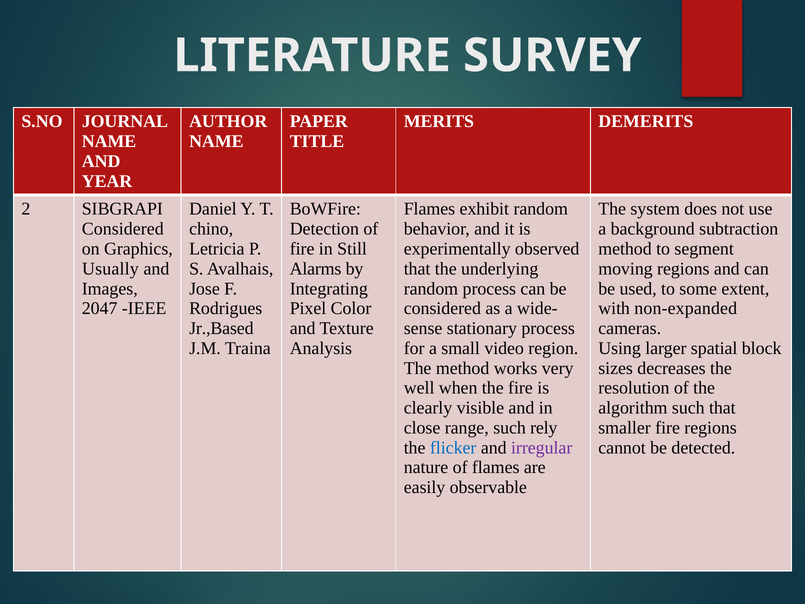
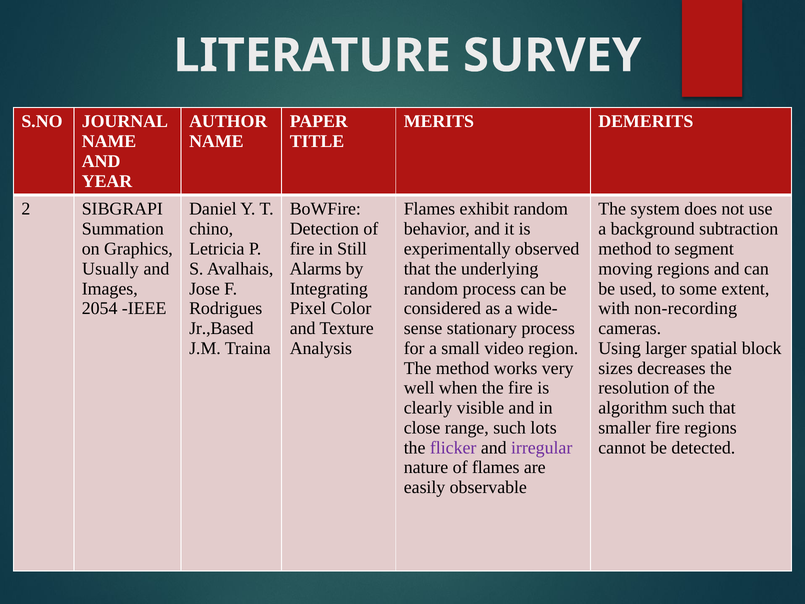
Considered: Considered -> Summation (123, 229)
2047: 2047 -> 2054 (100, 308)
non-expanded: non-expanded -> non-recording (686, 308)
rely: rely -> lots (544, 428)
flicker colour: blue -> purple (453, 447)
